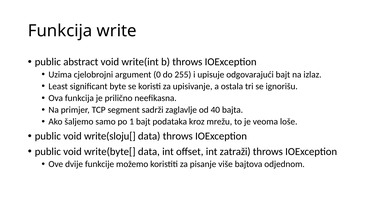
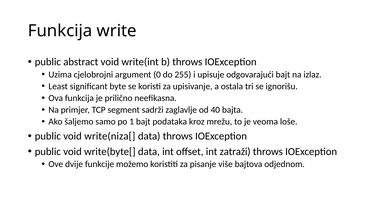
write(sloju[: write(sloju[ -> write(niza[ (110, 136)
